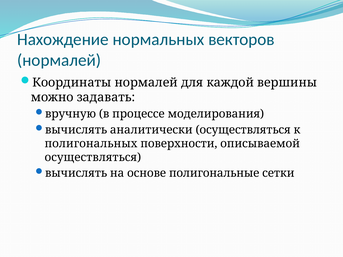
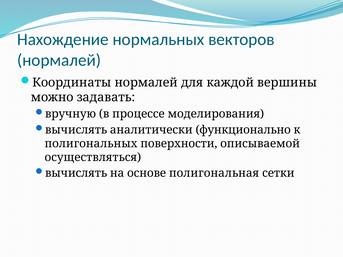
аналитически осуществляться: осуществляться -> функционально (243, 130)
полигональные: полигональные -> полигональная (214, 173)
